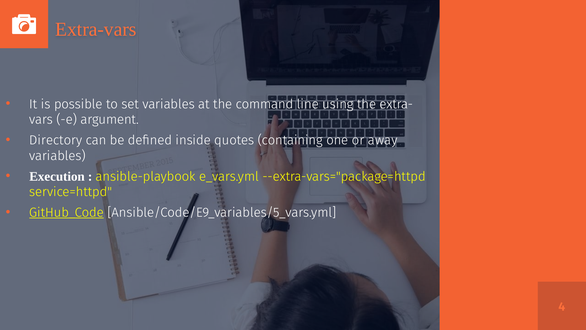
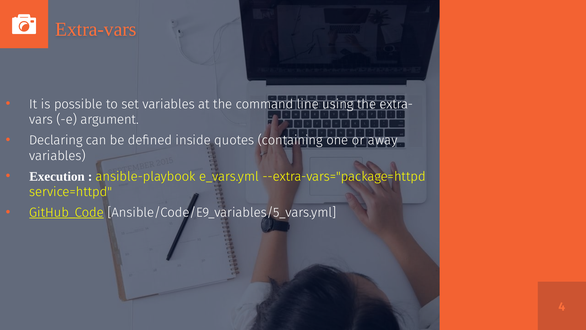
Directory: Directory -> Declaring (56, 140)
